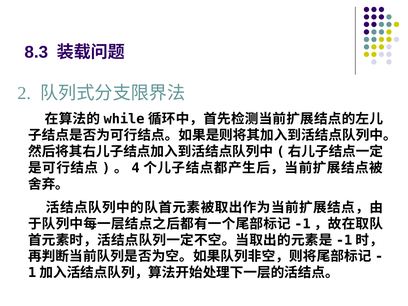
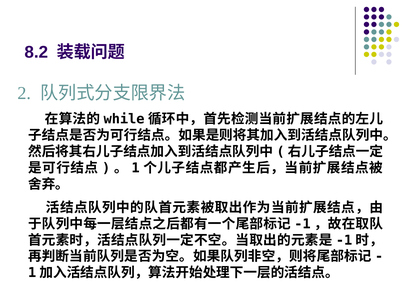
8.3: 8.3 -> 8.2 (36, 52)
4: 4 -> 1 (136, 168)
